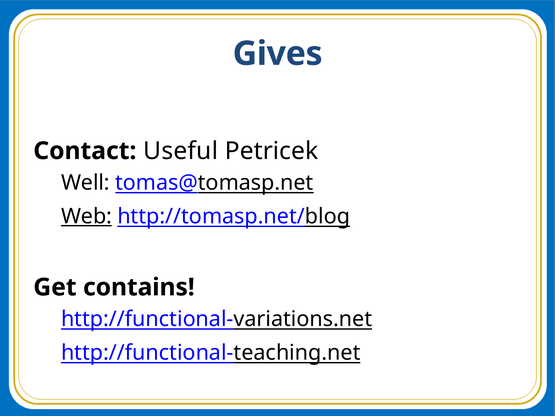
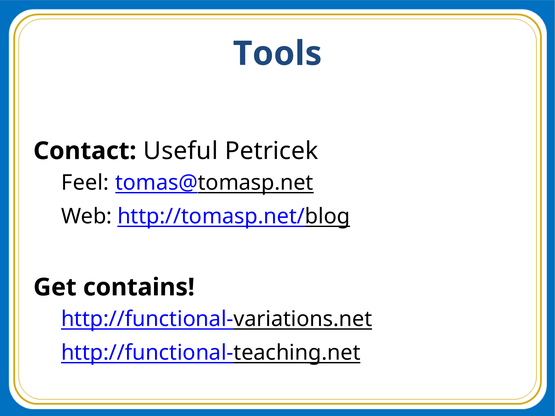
Gives: Gives -> Tools (277, 54)
Well: Well -> Feel (85, 183)
Web underline: present -> none (86, 216)
